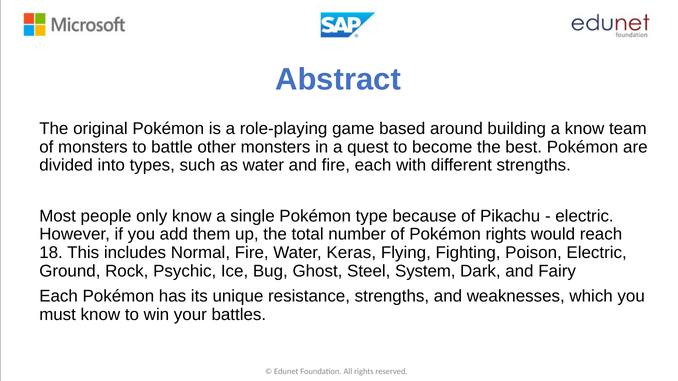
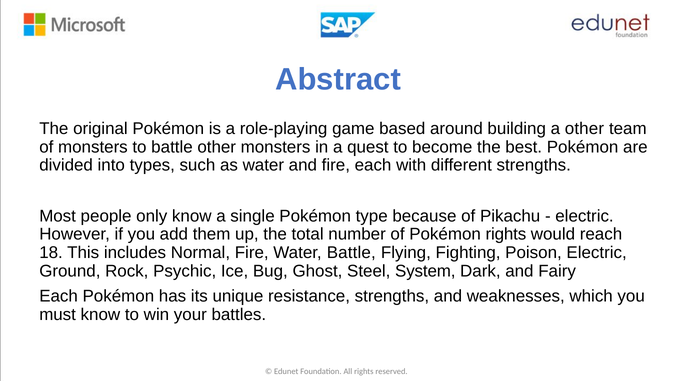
a know: know -> other (584, 129)
Water Keras: Keras -> Battle (351, 253)
